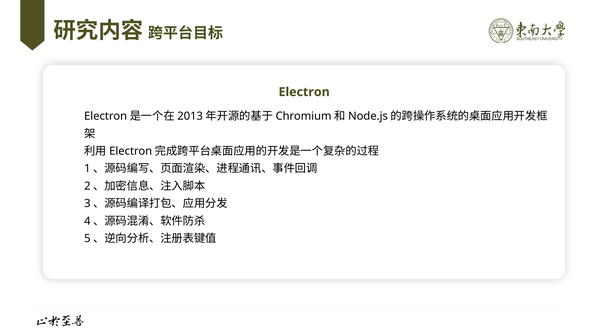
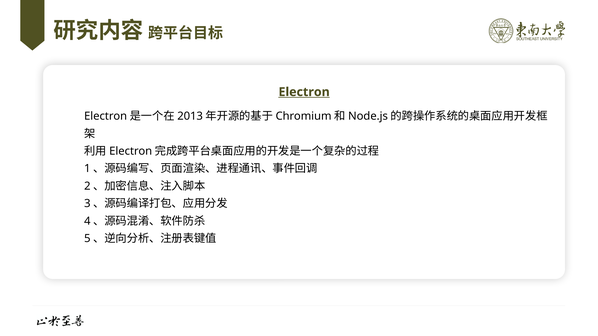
Electron underline: none -> present (304, 92)
